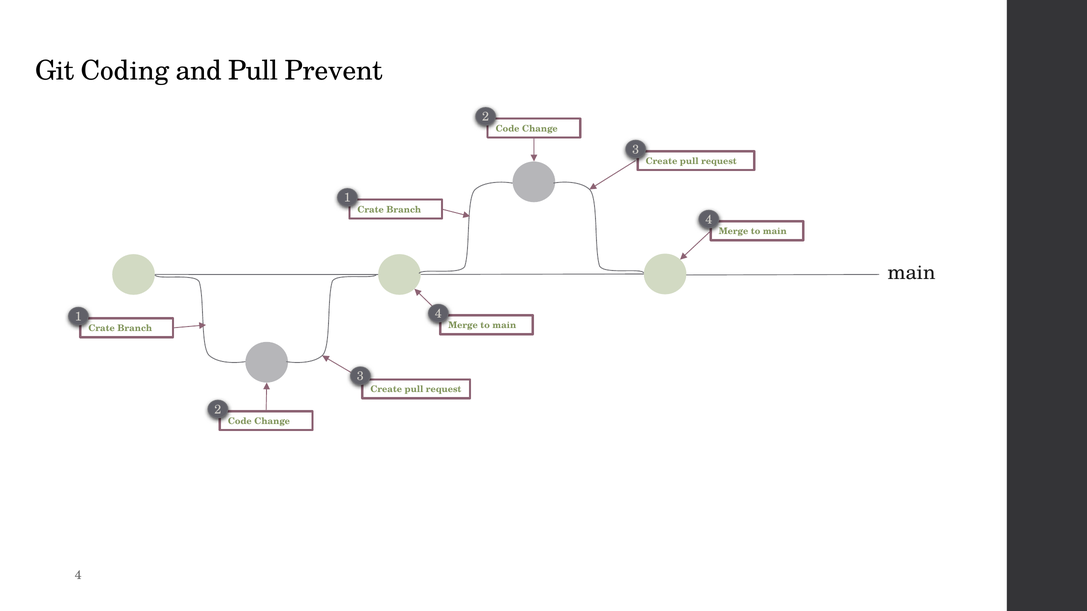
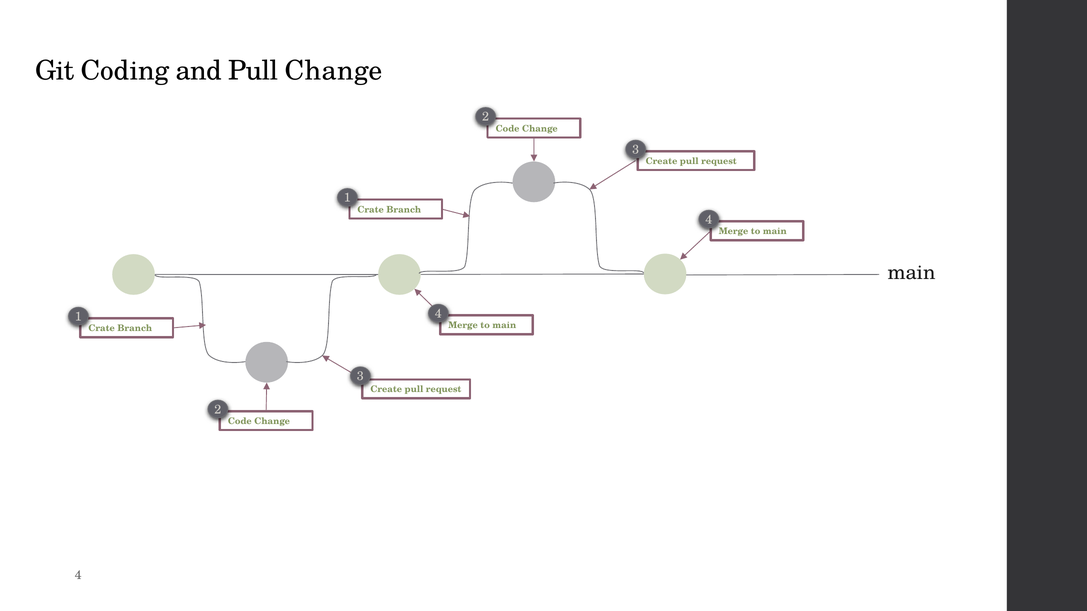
Pull Prevent: Prevent -> Change (334, 71)
